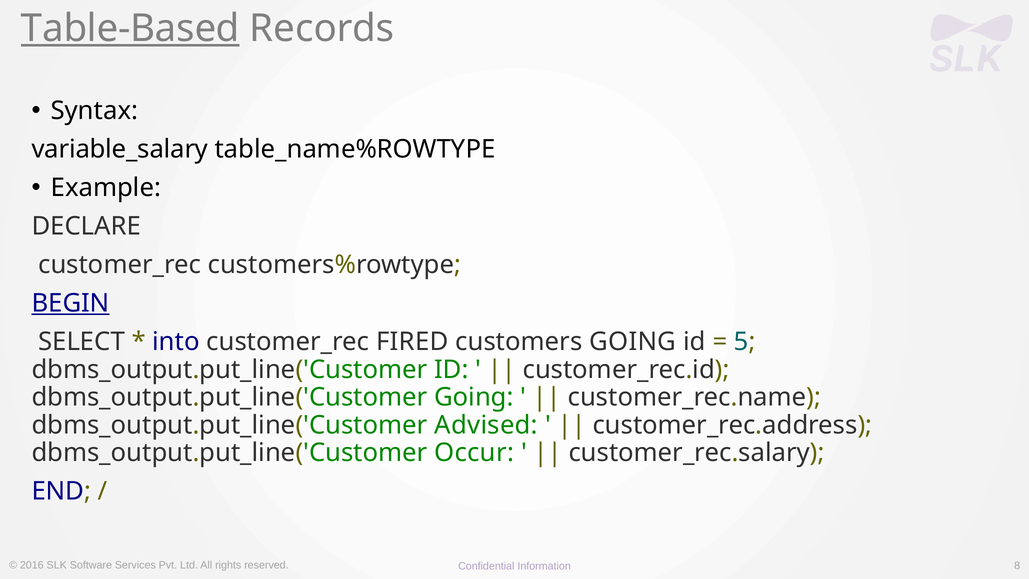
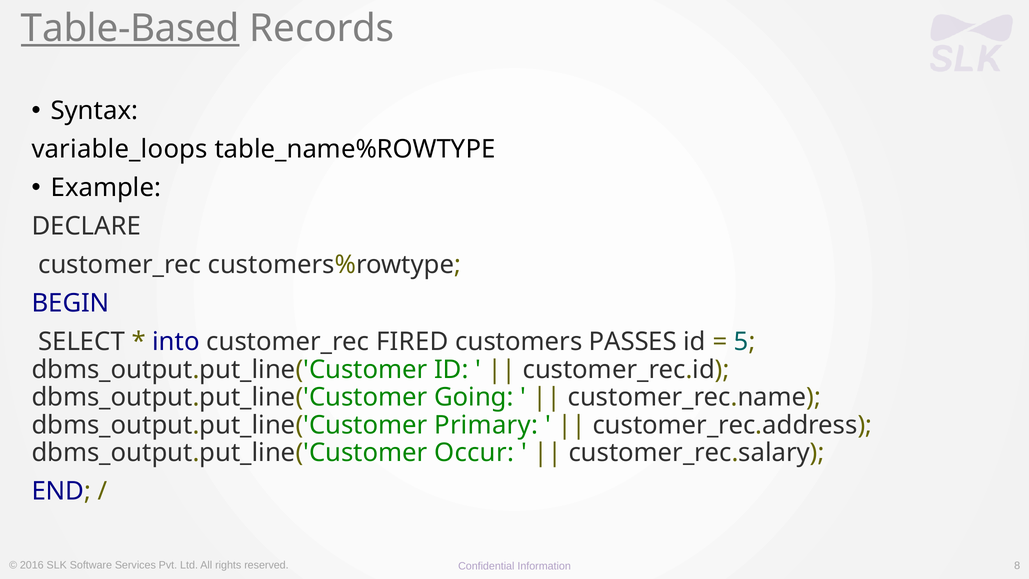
variable_salary: variable_salary -> variable_loops (120, 149)
BEGIN underline: present -> none (70, 303)
customers GOING: GOING -> PASSES (633, 342)
Advised: Advised -> Primary (486, 425)
